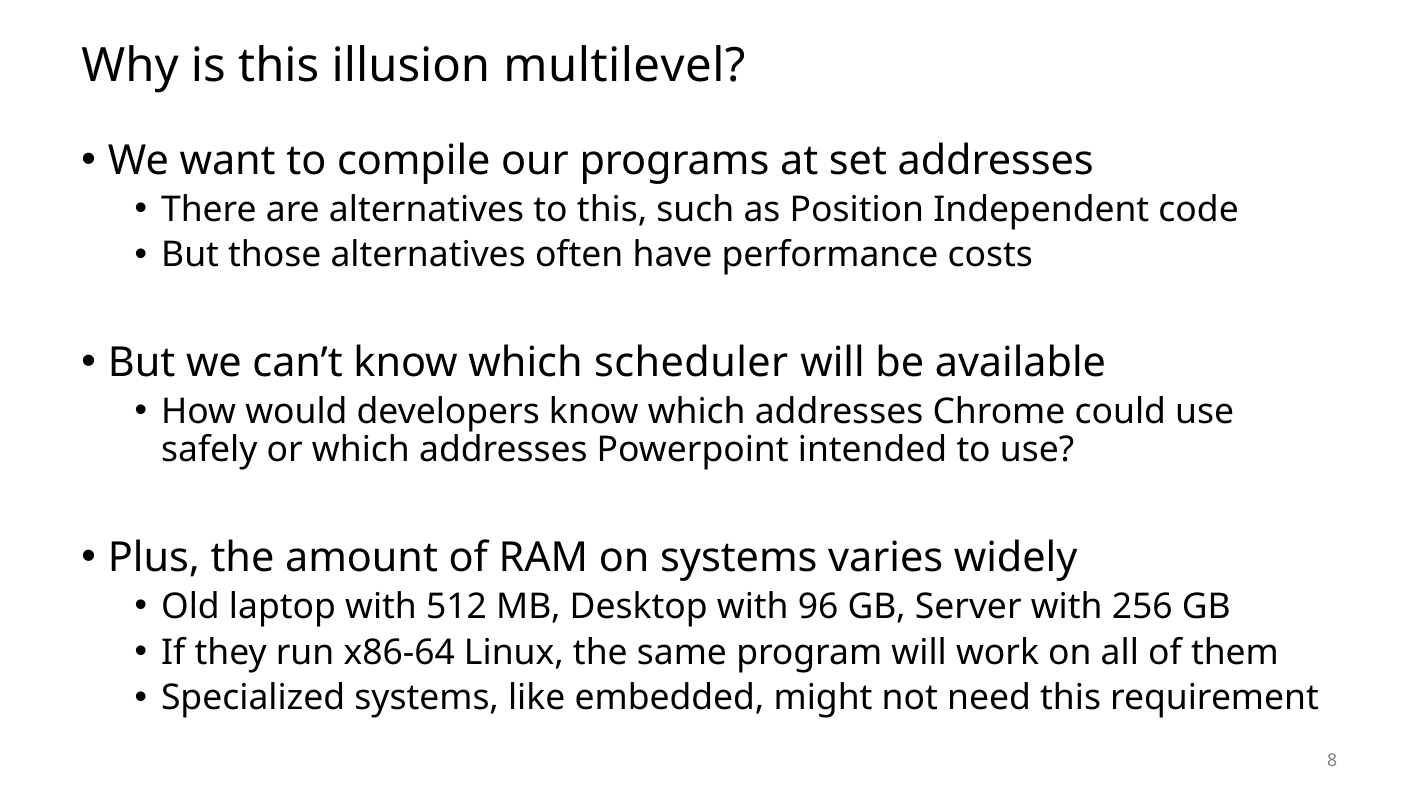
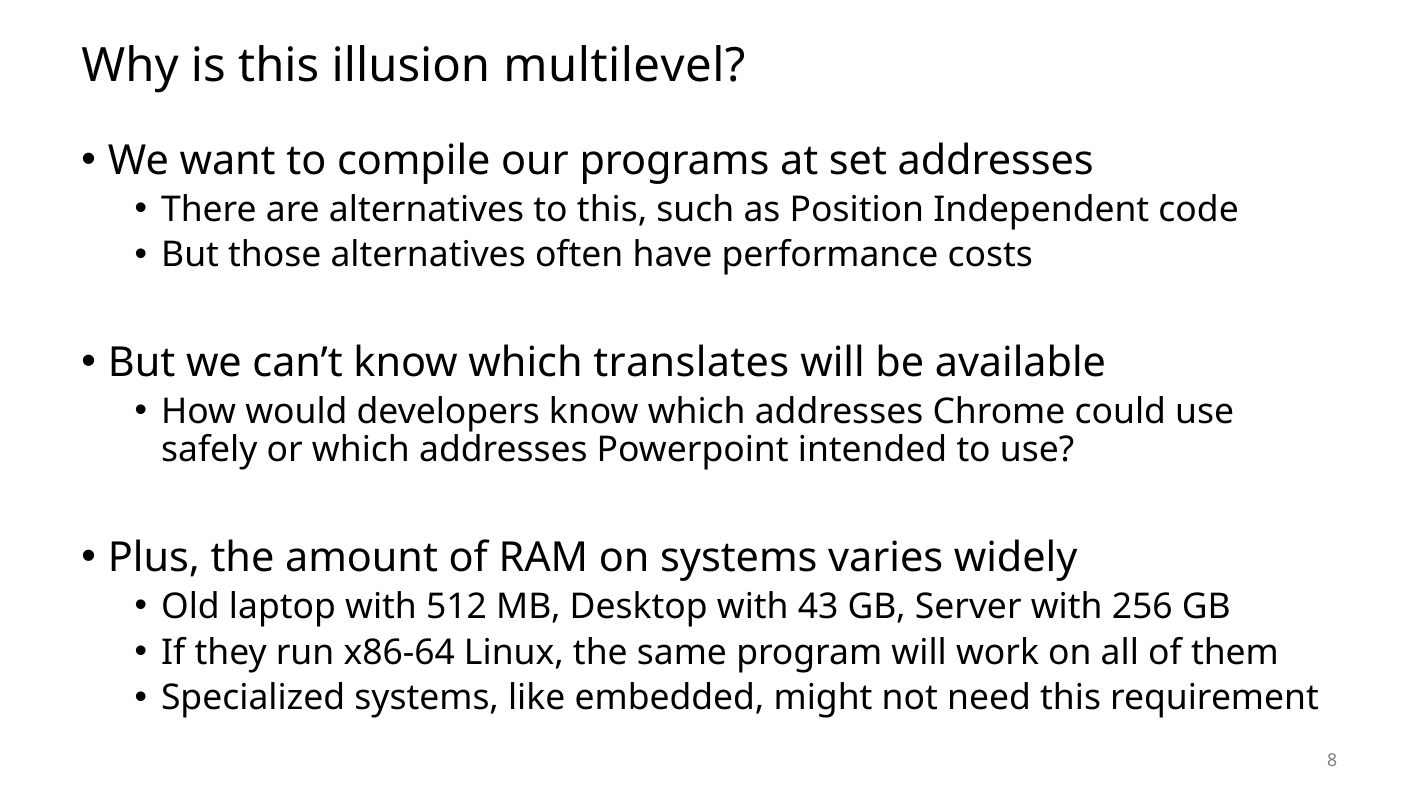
scheduler: scheduler -> translates (691, 363)
96: 96 -> 43 (818, 607)
